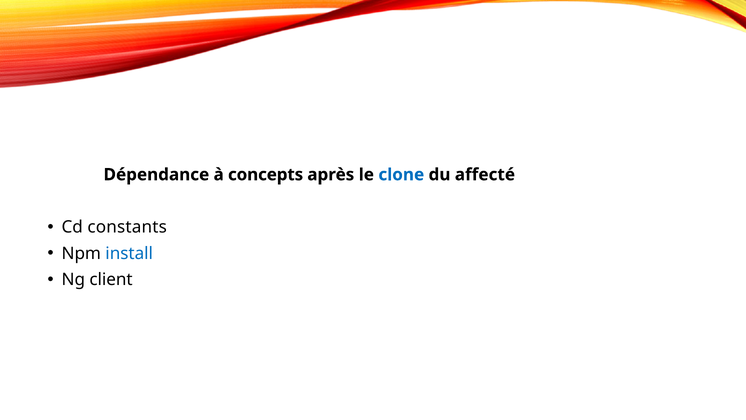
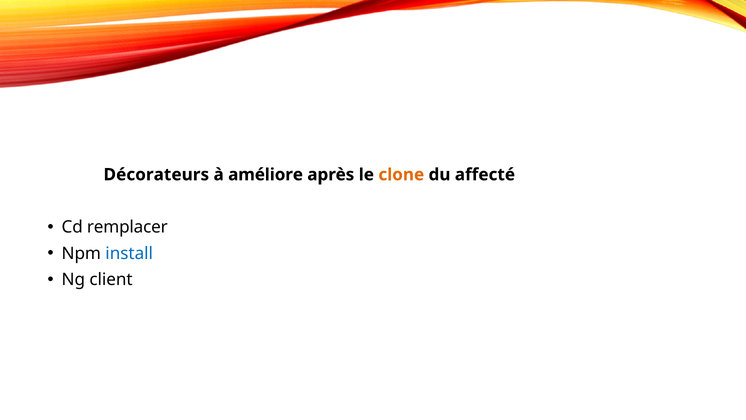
Dépendance: Dépendance -> Décorateurs (156, 174)
concepts: concepts -> améliore (266, 174)
clone colour: blue -> orange (401, 174)
constants: constants -> remplacer (127, 227)
